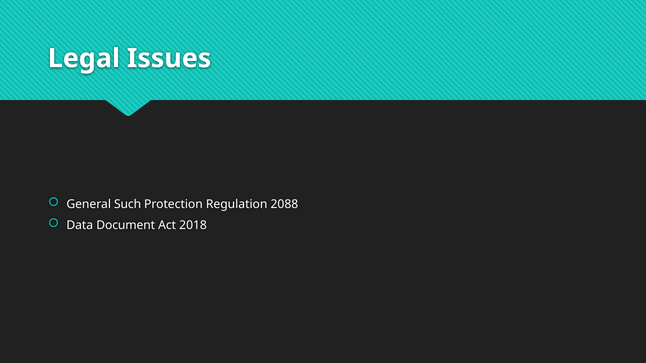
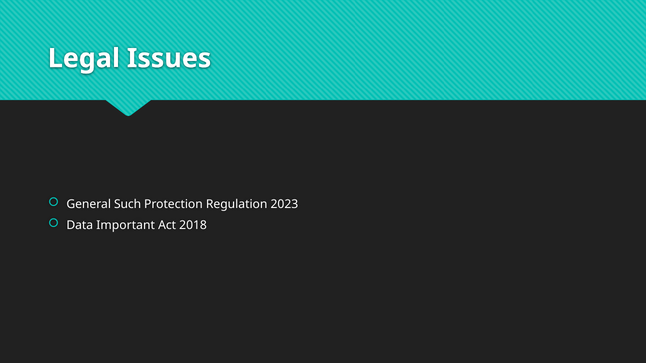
2088: 2088 -> 2023 (284, 204)
Document: Document -> Important (126, 225)
